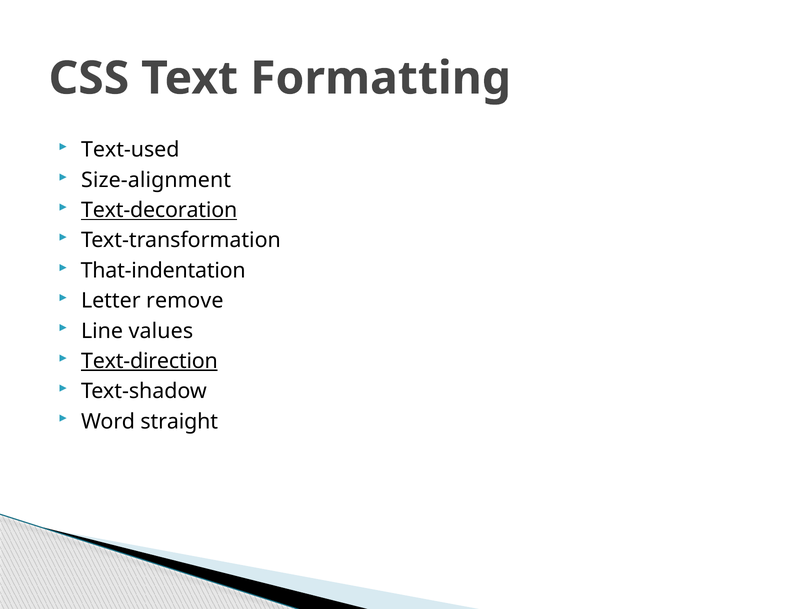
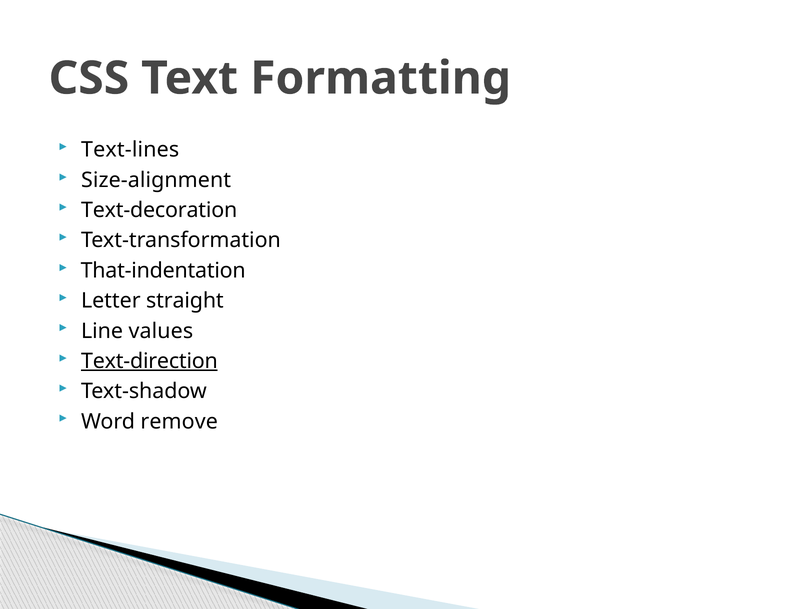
Text-used: Text-used -> Text-lines (130, 150)
Text-decoration underline: present -> none (159, 210)
remove: remove -> straight (185, 301)
straight: straight -> remove (179, 421)
